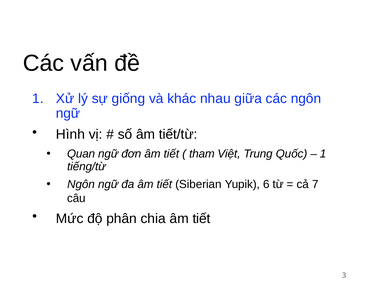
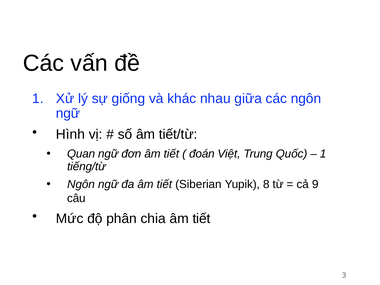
tham: tham -> đoán (202, 154)
6: 6 -> 8 (266, 184)
7: 7 -> 9 (315, 184)
